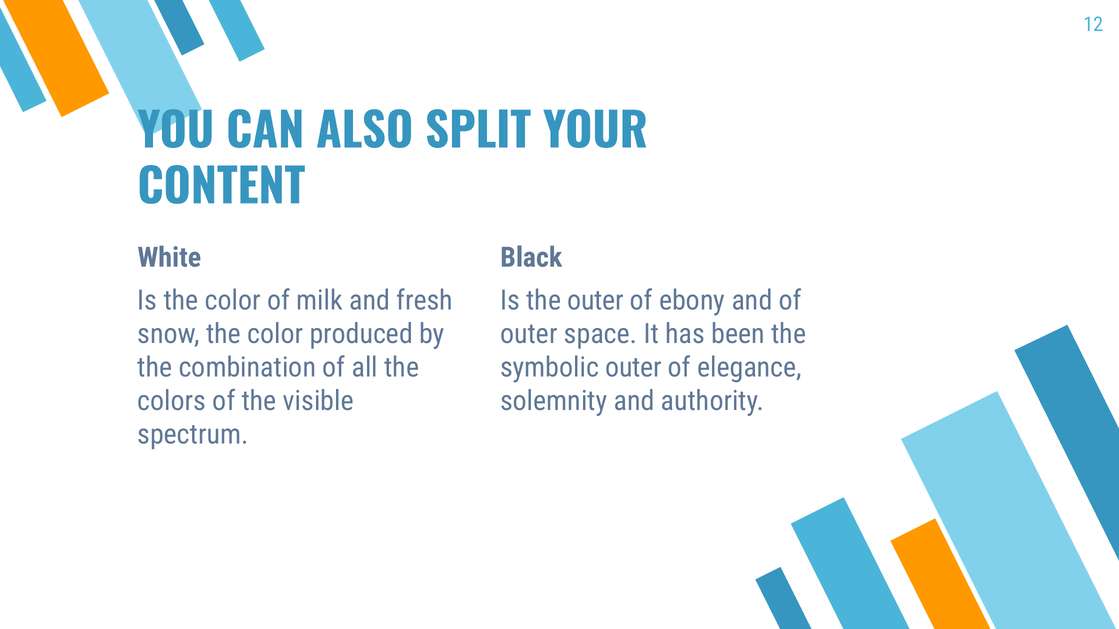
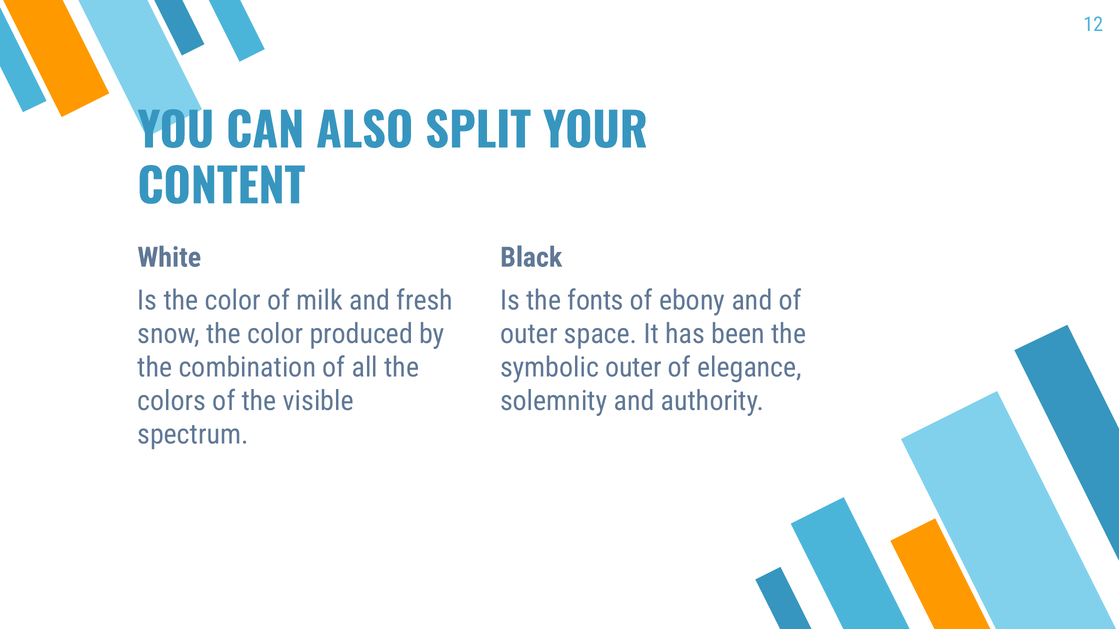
the outer: outer -> fonts (596, 301)
